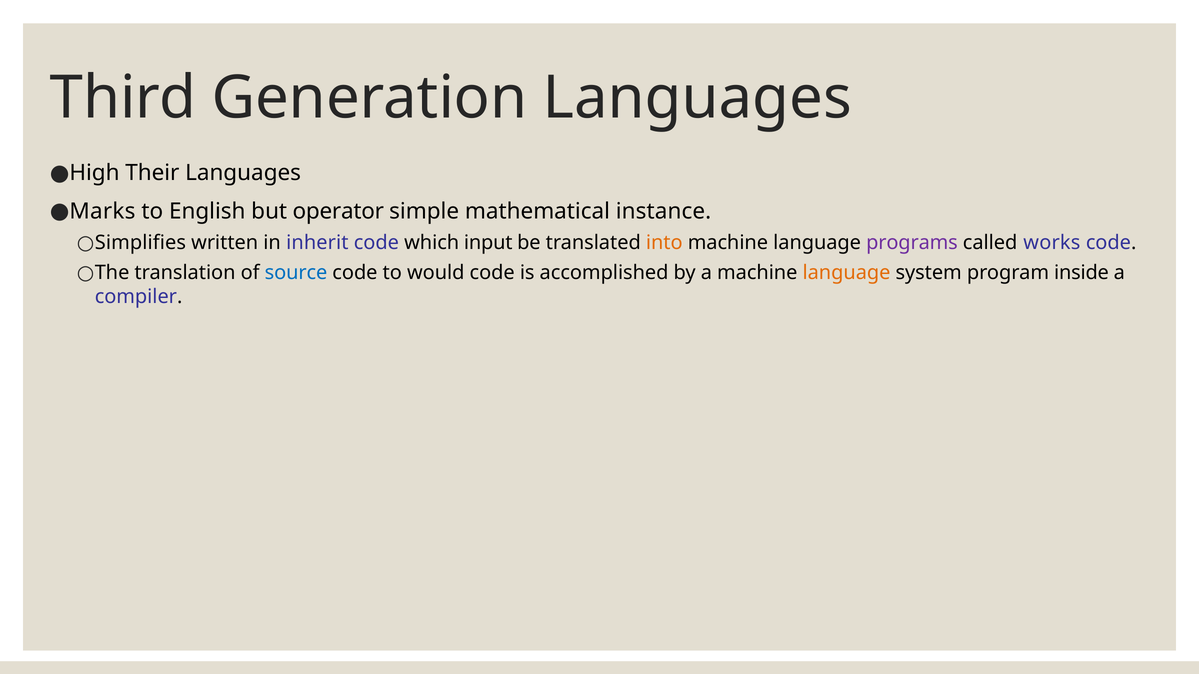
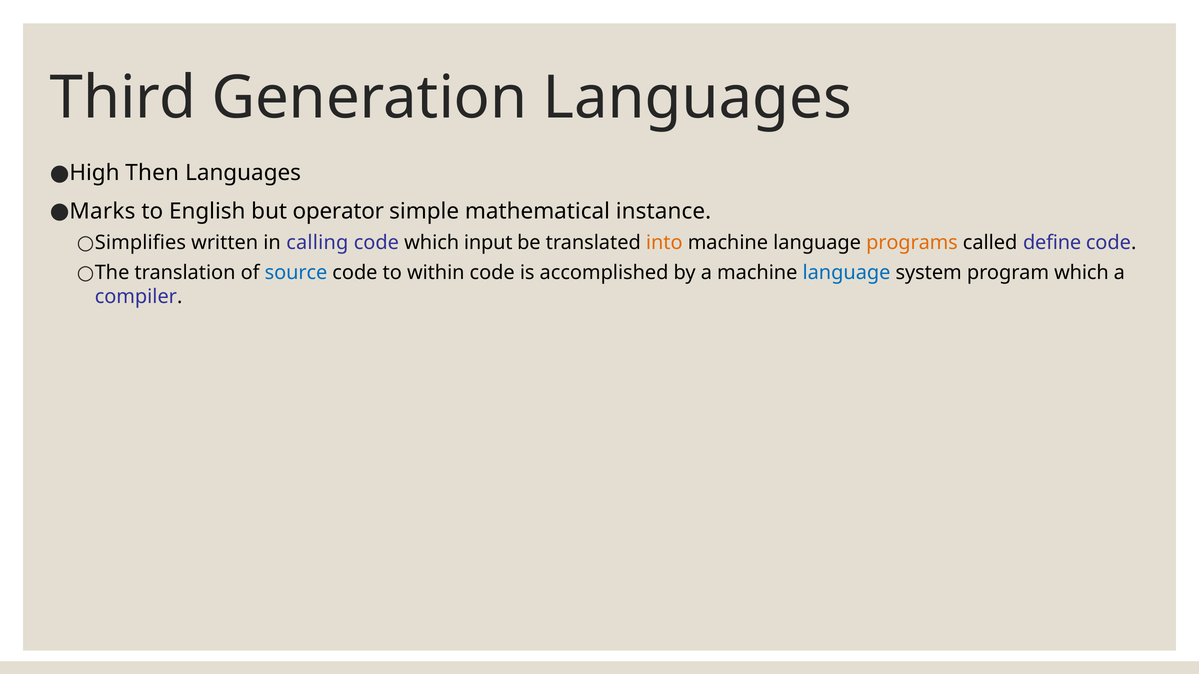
Their: Their -> Then (152, 173)
inherit: inherit -> calling (317, 243)
programs colour: purple -> orange (912, 243)
works: works -> define (1052, 243)
would: would -> within (436, 273)
language colour: orange -> blue (847, 273)
program inside: inside -> which (1081, 273)
